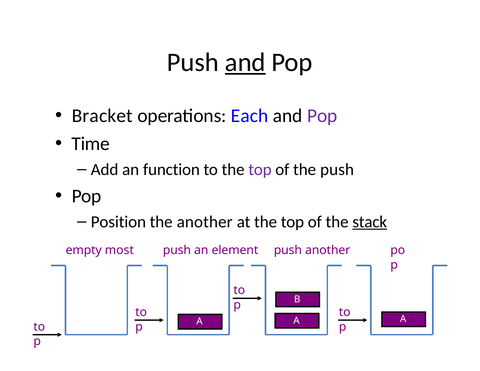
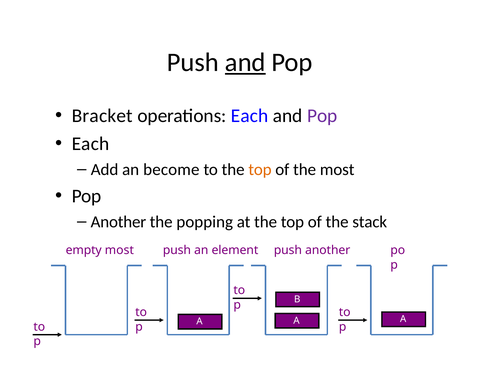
Time: Time -> Each (90, 144)
function: function -> become (171, 170)
top colour: purple -> orange (260, 170)
the push: push -> most (337, 170)
Position: Position -> Another (118, 222)
the another: another -> popping (205, 222)
stack underline: present -> none (370, 222)
